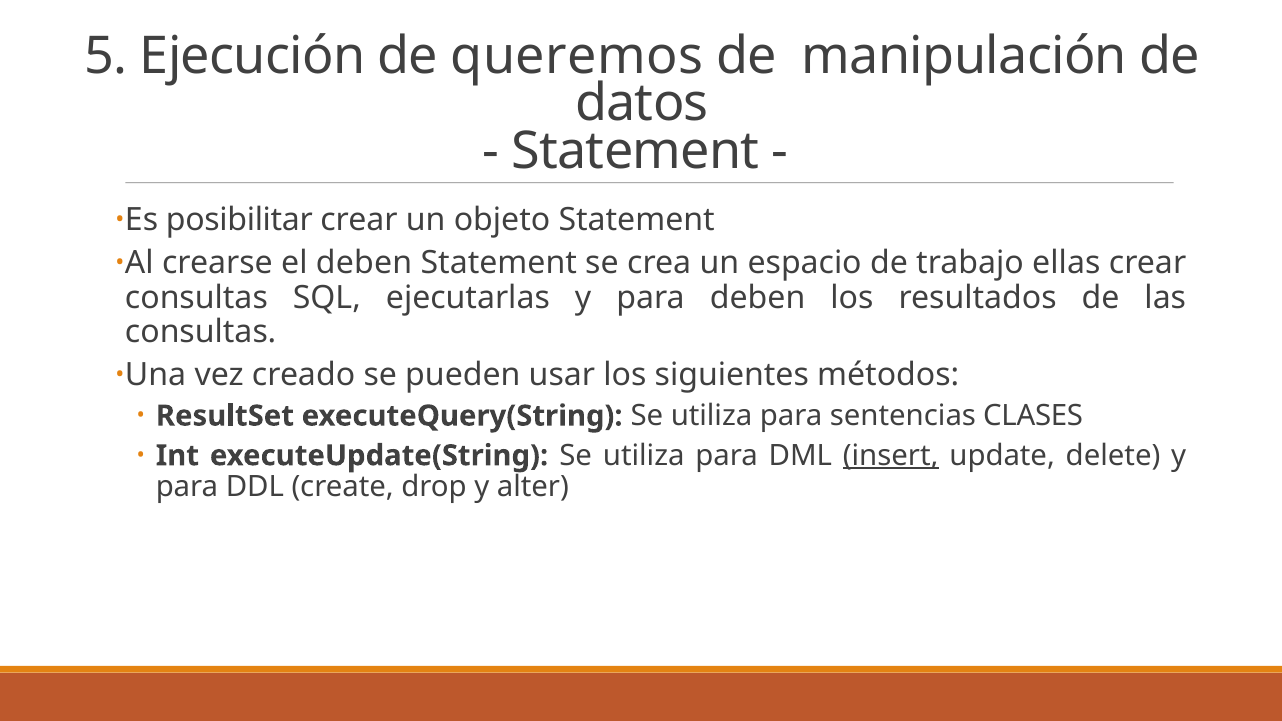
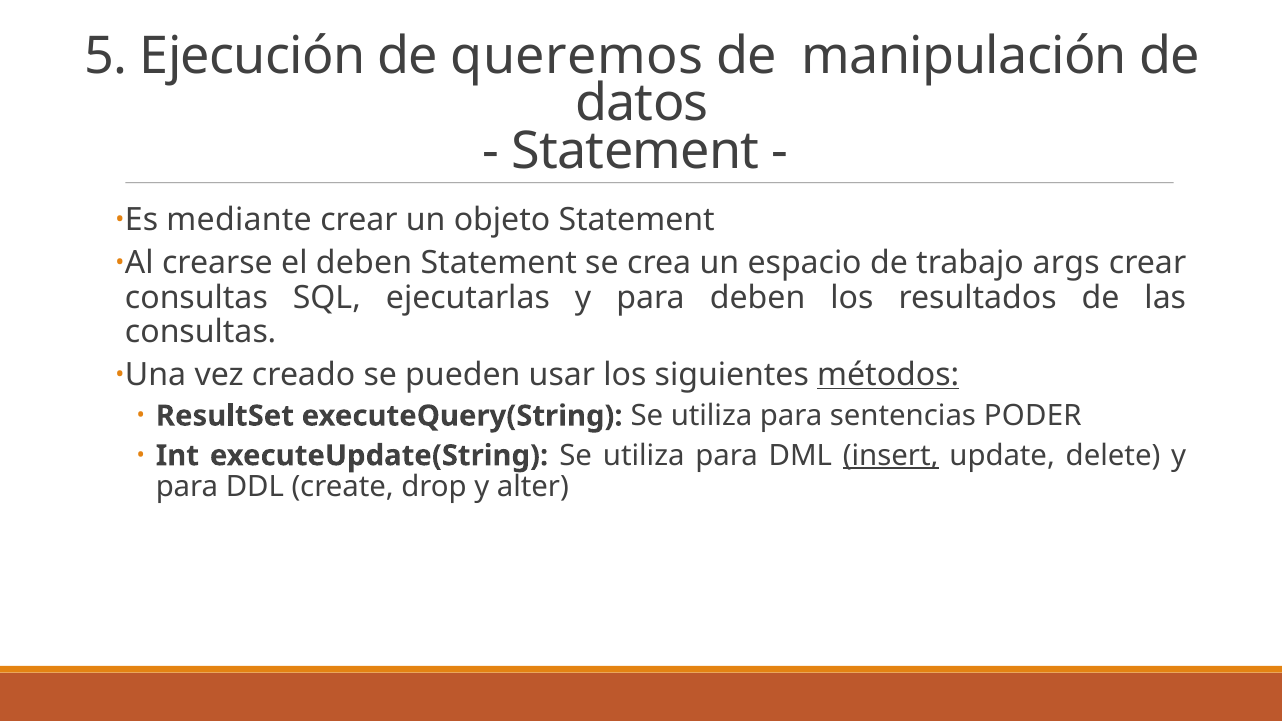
posibilitar: posibilitar -> mediante (239, 220)
ellas: ellas -> args (1066, 263)
métodos underline: none -> present (888, 375)
CLASES: CLASES -> PODER (1033, 416)
